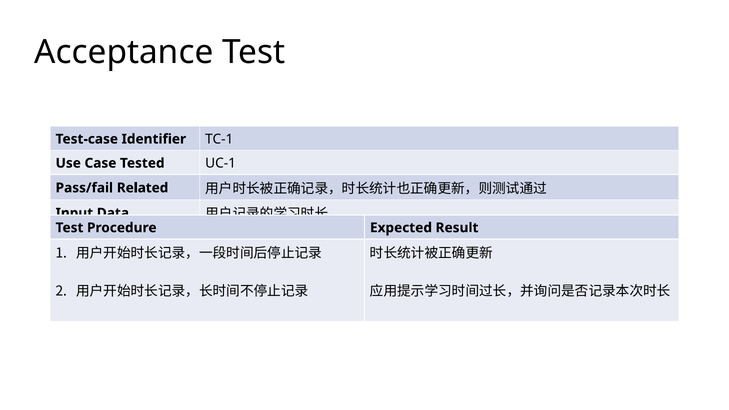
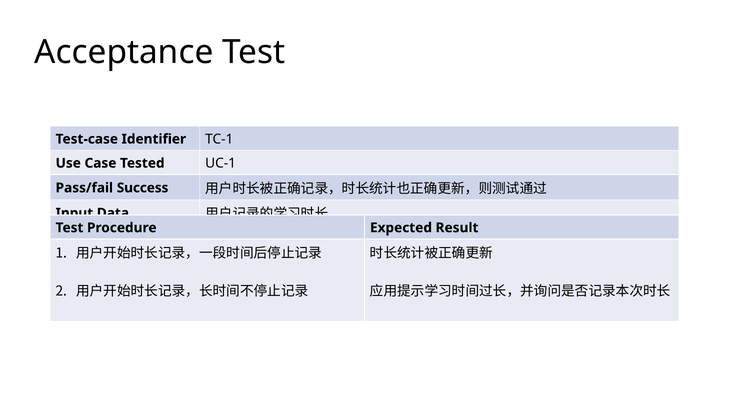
Related: Related -> Success (143, 188)
